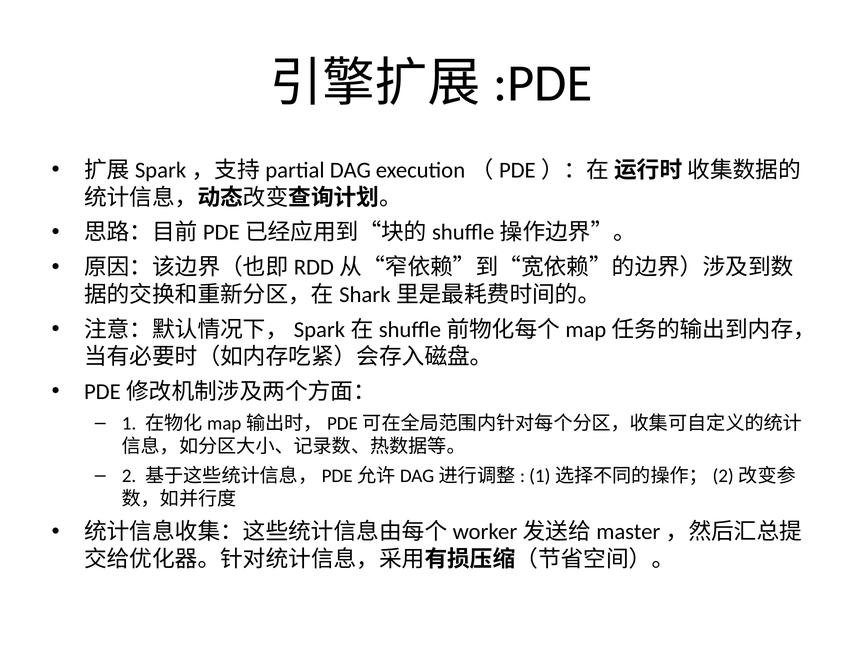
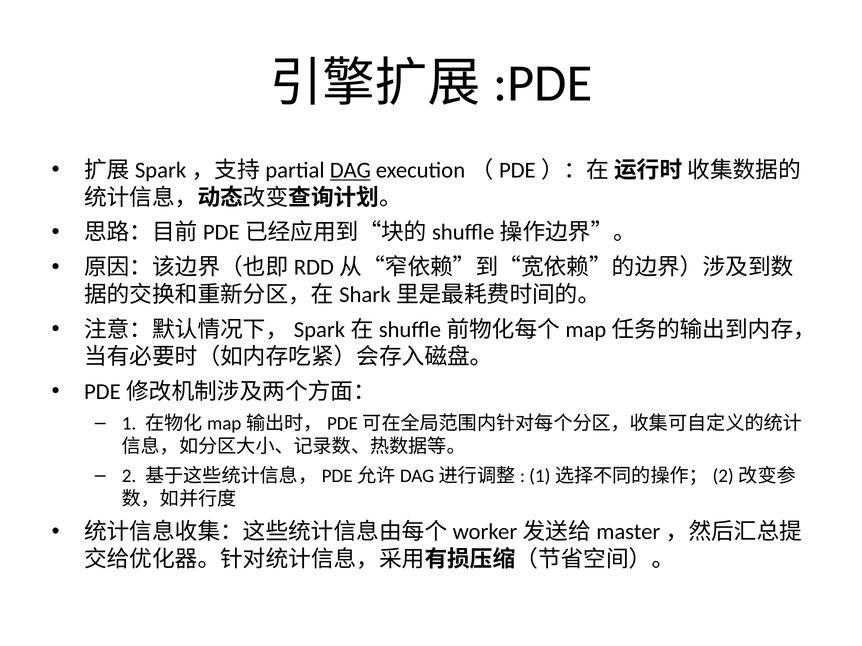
DAG underline: none -> present (350, 170)
